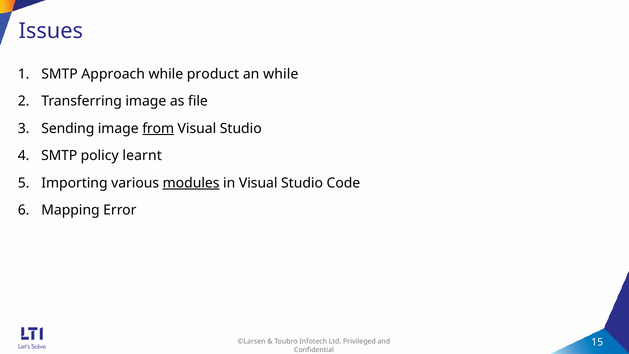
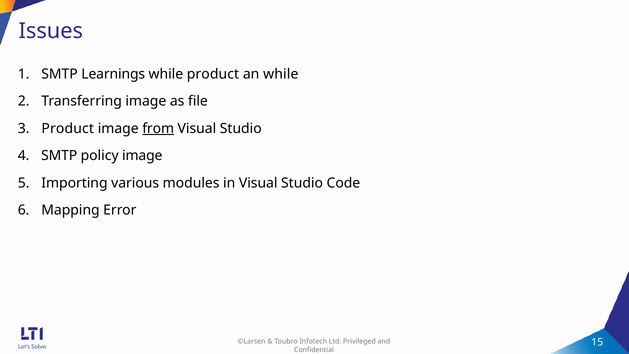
Approach: Approach -> Learnings (113, 74)
Sending: Sending -> Product (68, 129)
policy learnt: learnt -> image (142, 156)
modules underline: present -> none (191, 183)
